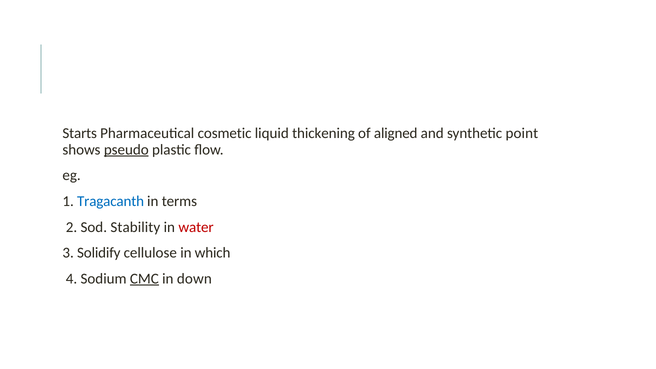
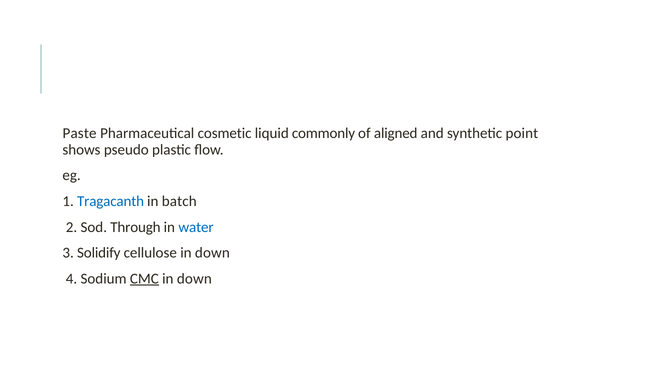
Starts: Starts -> Paste (80, 133)
thickening: thickening -> commonly (324, 133)
pseudo underline: present -> none (126, 150)
terms: terms -> batch (179, 201)
Stability: Stability -> Through (135, 227)
water colour: red -> blue (196, 227)
cellulose in which: which -> down (212, 253)
